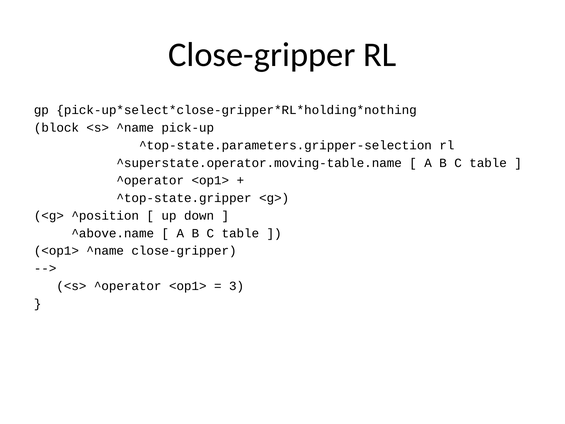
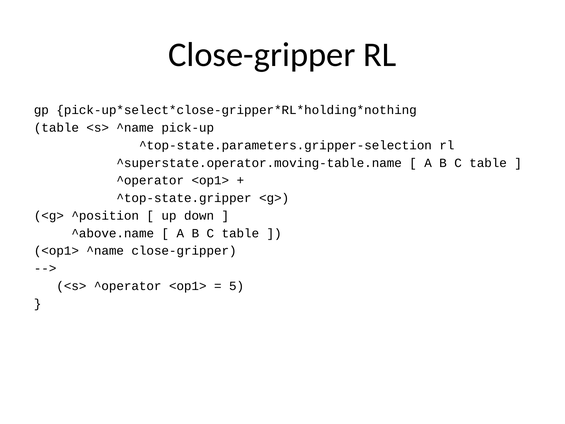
block: block -> table (56, 128)
3: 3 -> 5 (237, 286)
